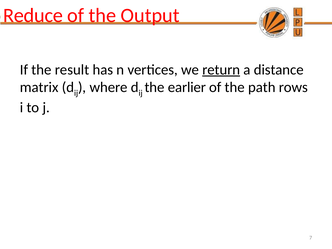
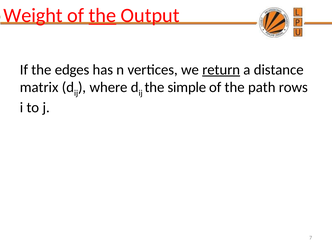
Reduce: Reduce -> Weight (33, 16)
the underline: none -> present (102, 16)
result: result -> edges (72, 70)
earlier: earlier -> simple (187, 87)
